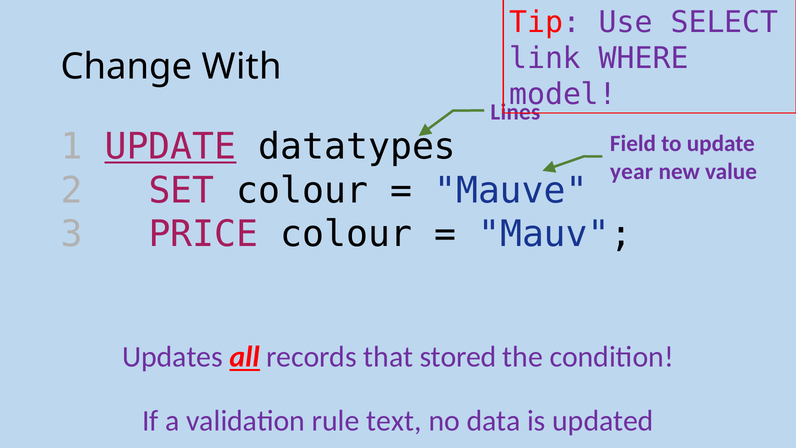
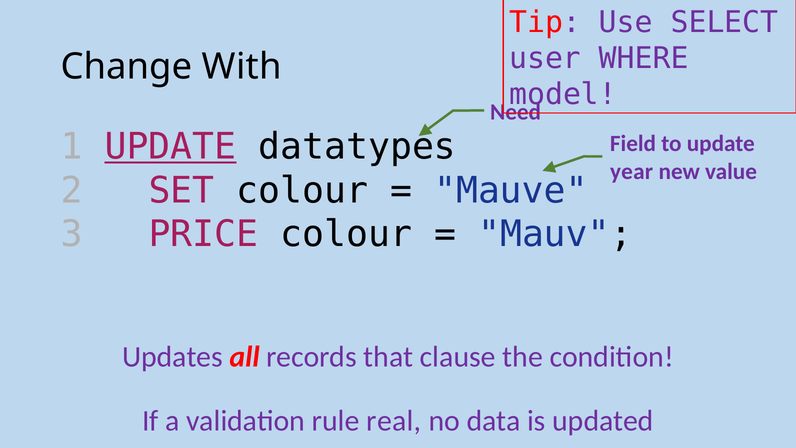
link: link -> user (545, 58)
Lines: Lines -> Need (516, 112)
all underline: present -> none (245, 357)
stored: stored -> clause (458, 357)
text: text -> real (394, 421)
